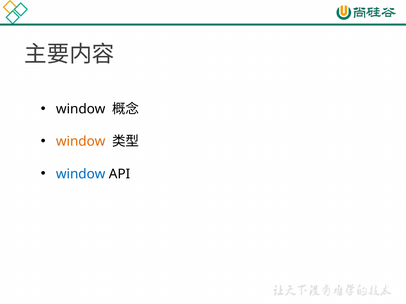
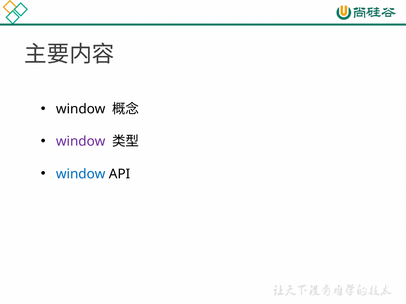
window colour: orange -> purple (81, 142)
